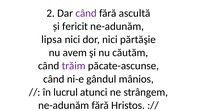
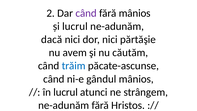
fără ascultă: ascultă -> mânios (135, 13)
și fericit: fericit -> lucrul (75, 26)
lipsa: lipsa -> dacă (52, 39)
trăim colour: purple -> blue (74, 66)
